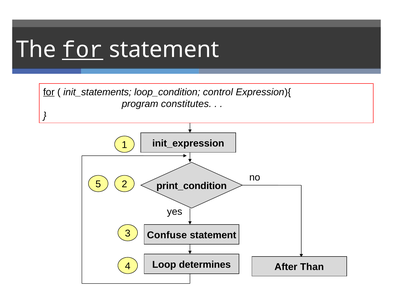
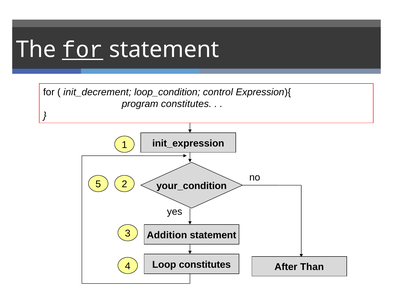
for underline: present -> none (49, 92)
init_statements: init_statements -> init_decrement (97, 92)
print_condition: print_condition -> your_condition (192, 186)
Confuse: Confuse -> Addition (167, 235)
Loop determines: determines -> constitutes (205, 264)
